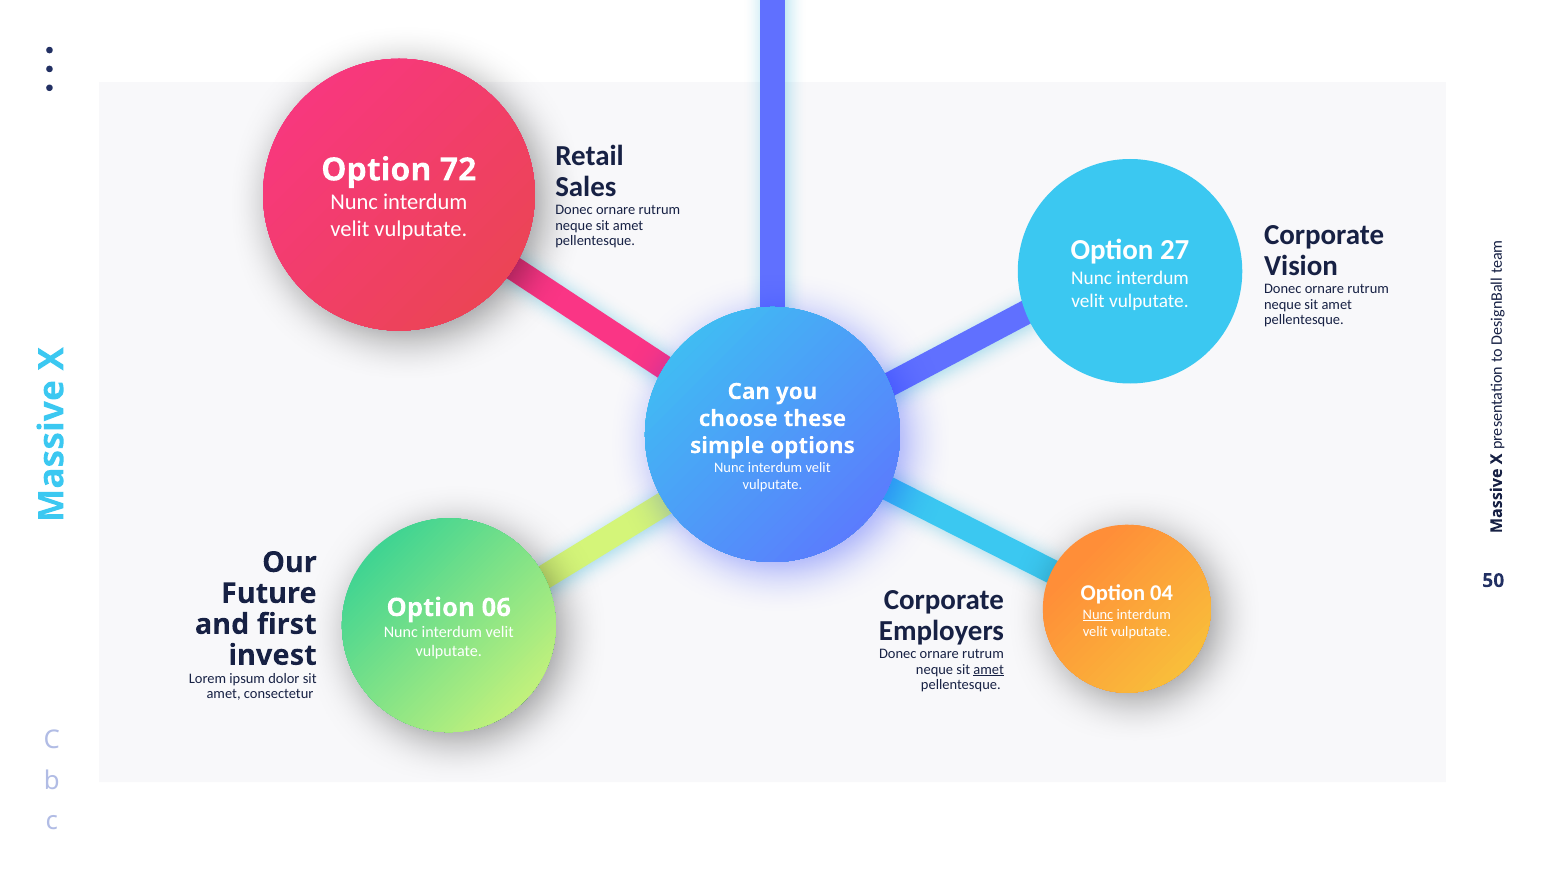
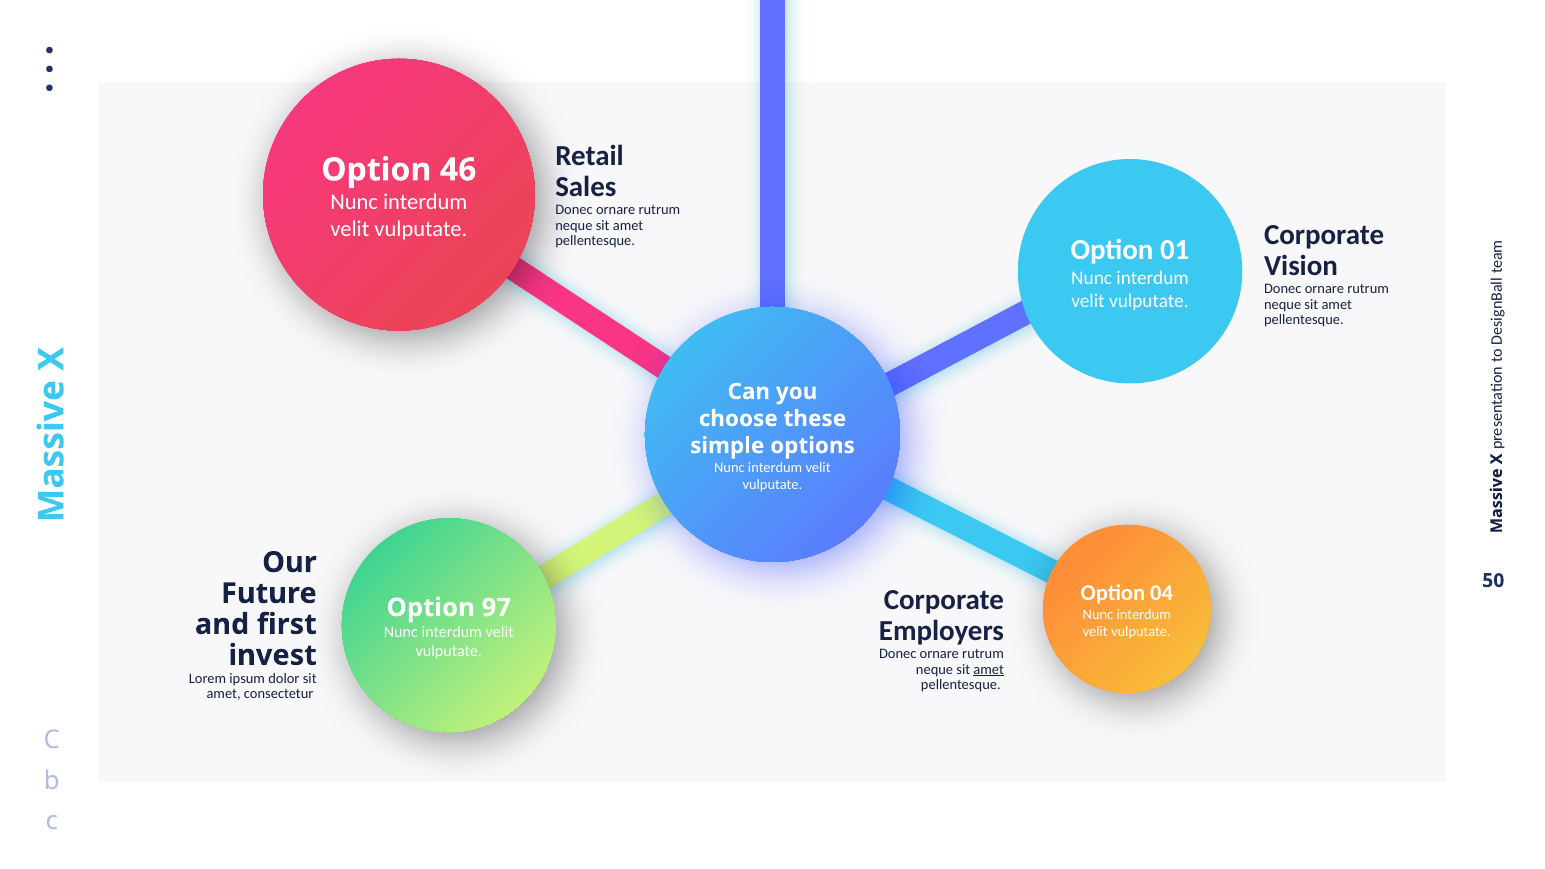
72: 72 -> 46 (458, 170)
27: 27 -> 01 (1175, 250)
06: 06 -> 97 (496, 608)
Nunc underline: present -> none (1098, 615)
